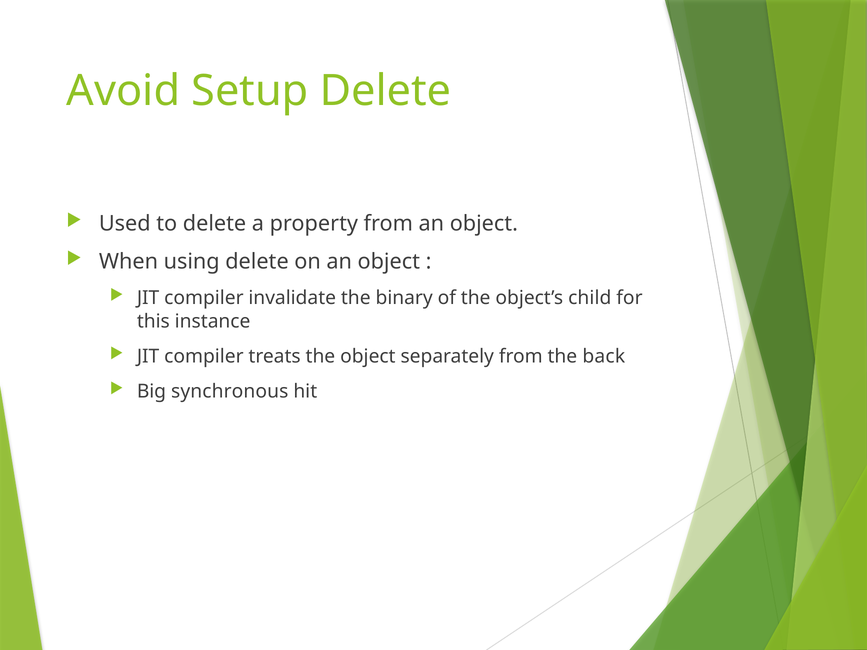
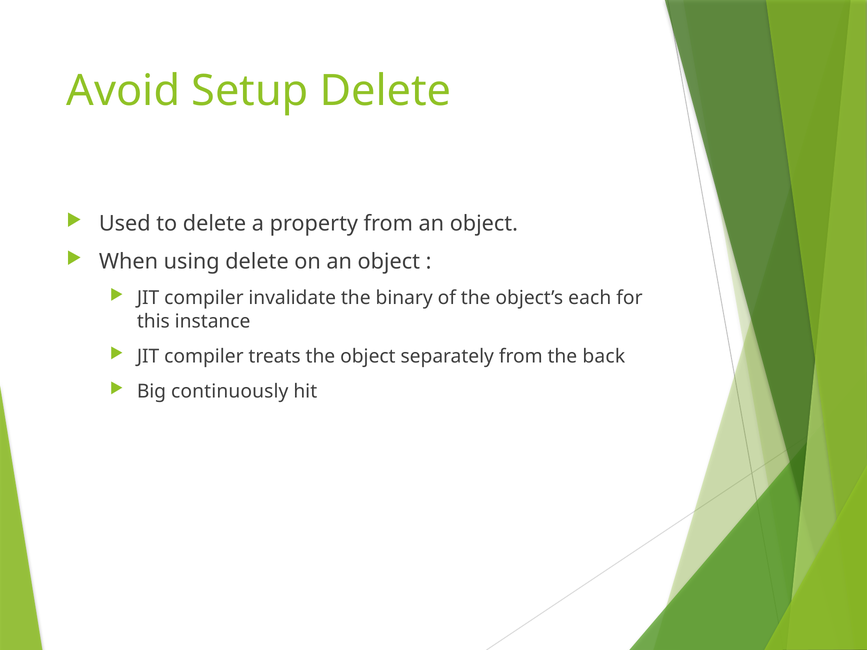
child: child -> each (590, 298)
synchronous: synchronous -> continuously (230, 392)
